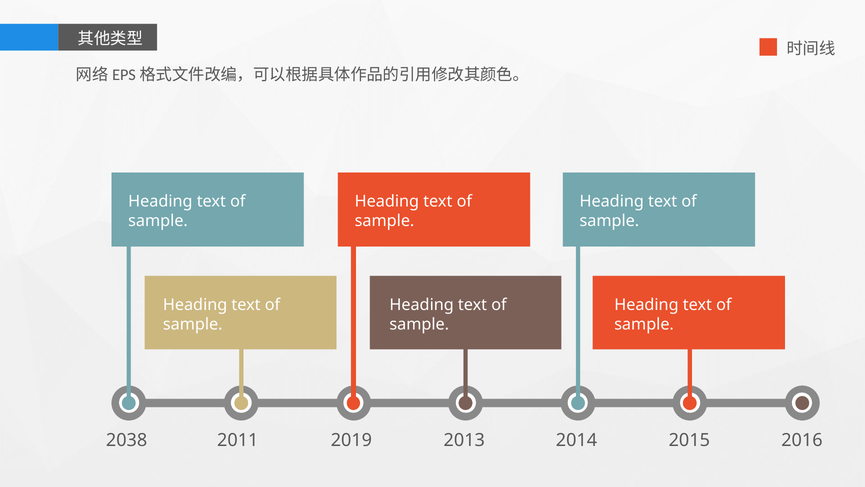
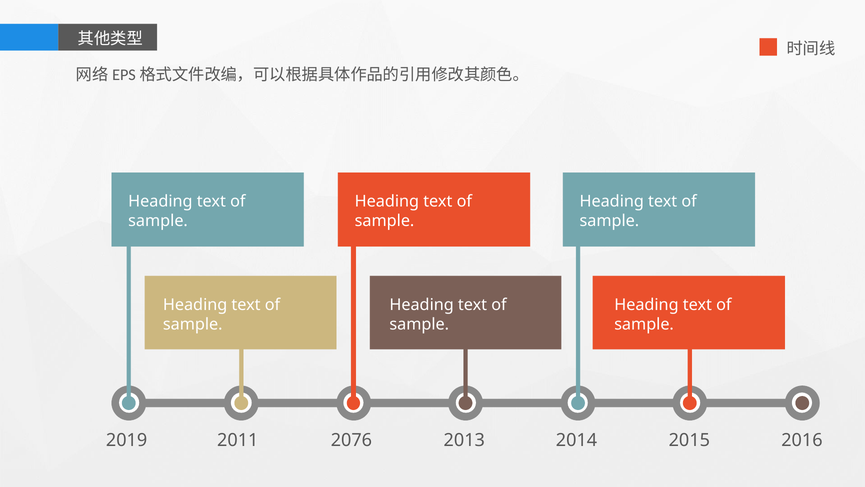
2038: 2038 -> 2019 (127, 440)
2019: 2019 -> 2076 (351, 440)
